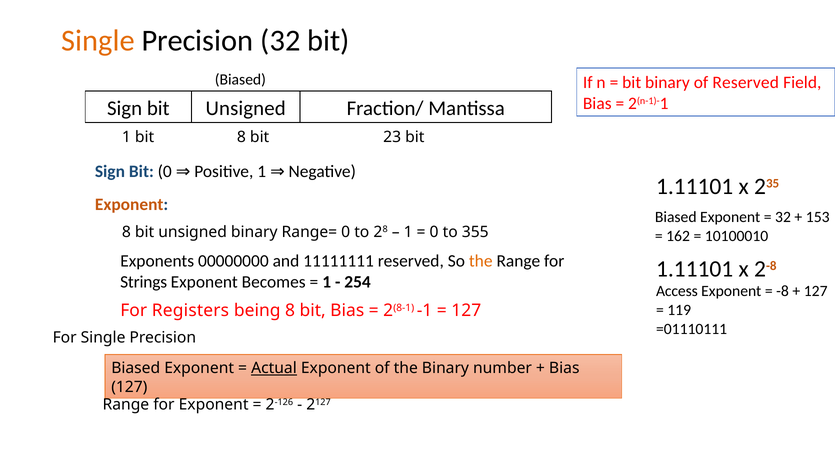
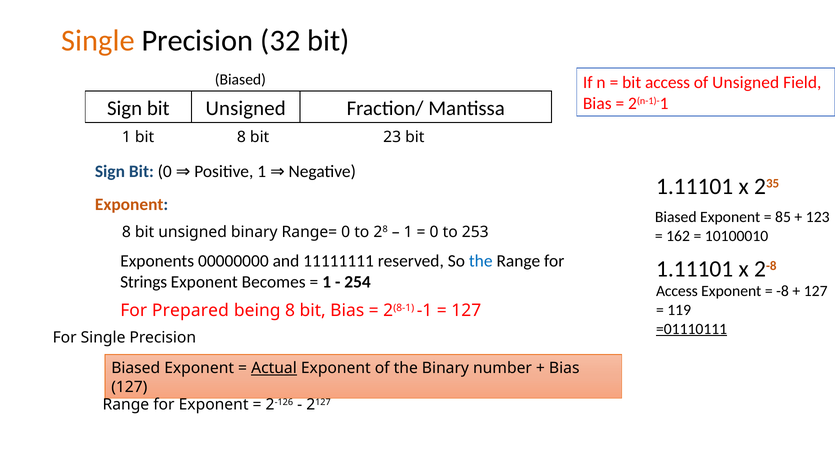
bit binary: binary -> access (668, 83)
of Reserved: Reserved -> Unsigned (746, 83)
32: 32 -> 85 (783, 217)
153: 153 -> 123 (818, 217)
355: 355 -> 253 (475, 232)
the colour: orange -> blue (481, 261)
Registers: Registers -> Prepared (190, 310)
=01110111 underline: none -> present (692, 329)
